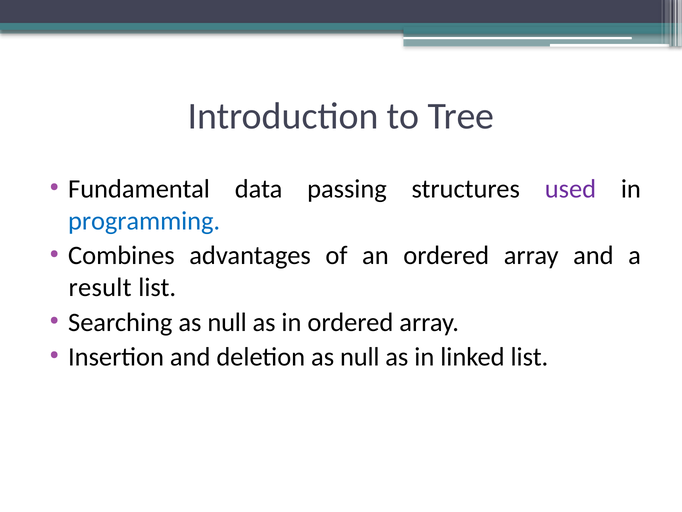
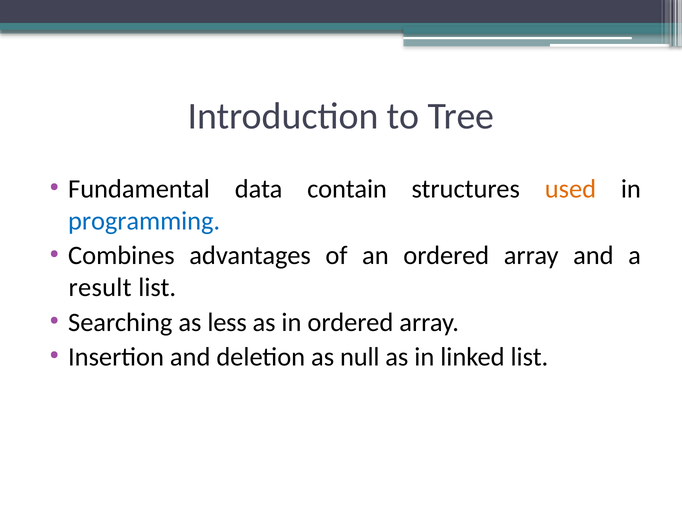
passing: passing -> contain (347, 189)
used colour: purple -> orange (570, 189)
Searching as null: null -> less (227, 322)
